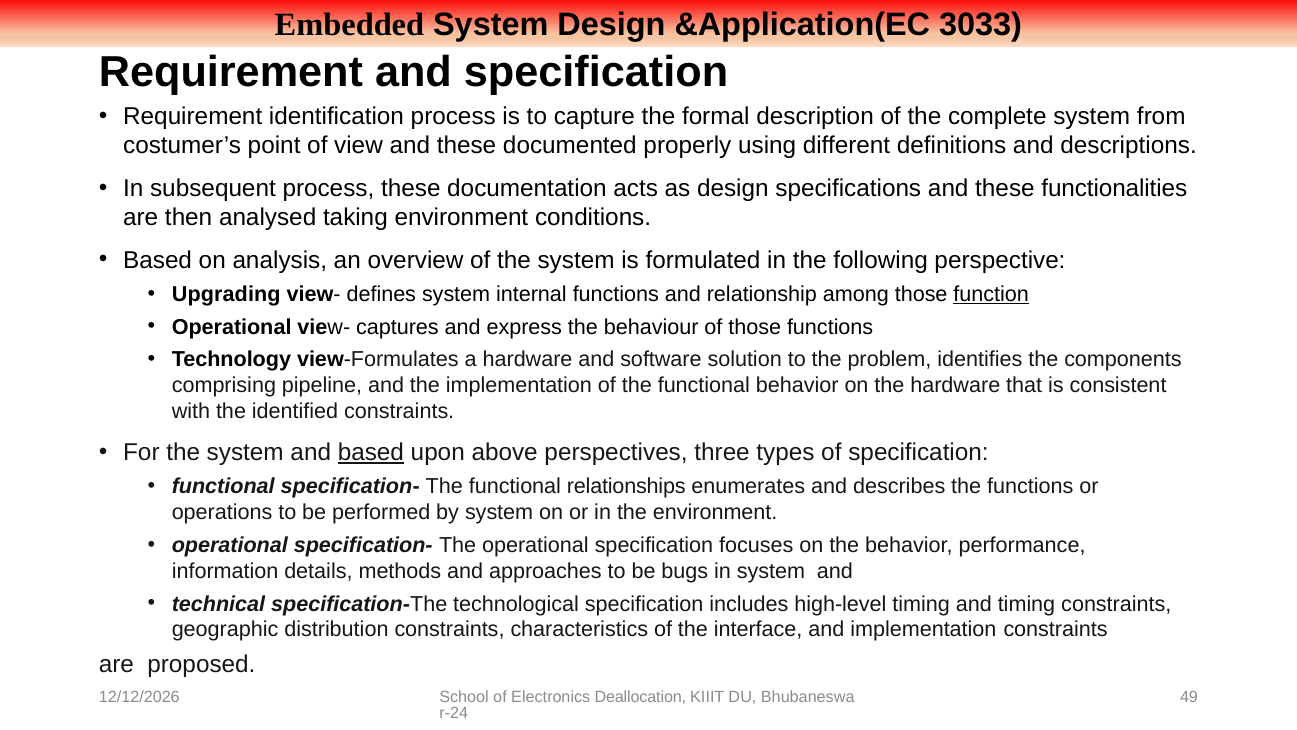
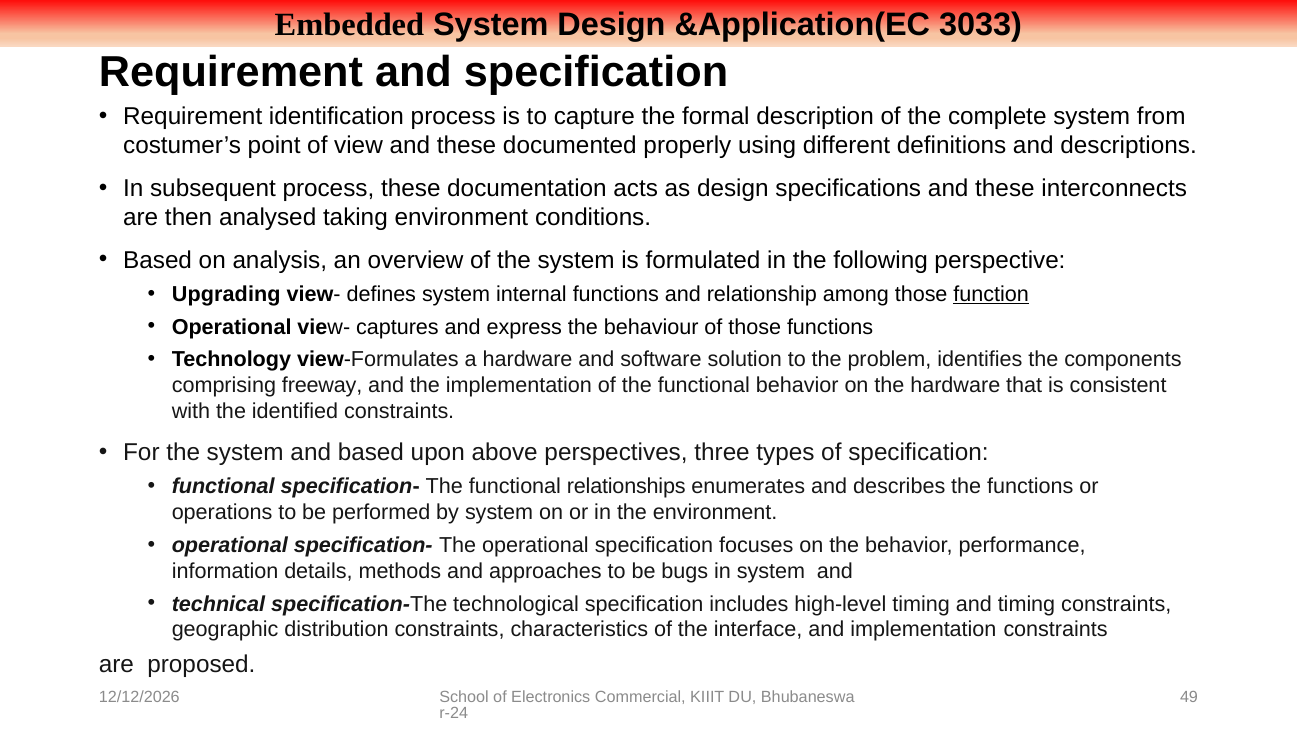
functionalities: functionalities -> interconnects (1114, 188)
pipeline: pipeline -> freeway (322, 385)
based underline: present -> none (371, 452)
Deallocation: Deallocation -> Commercial (640, 697)
